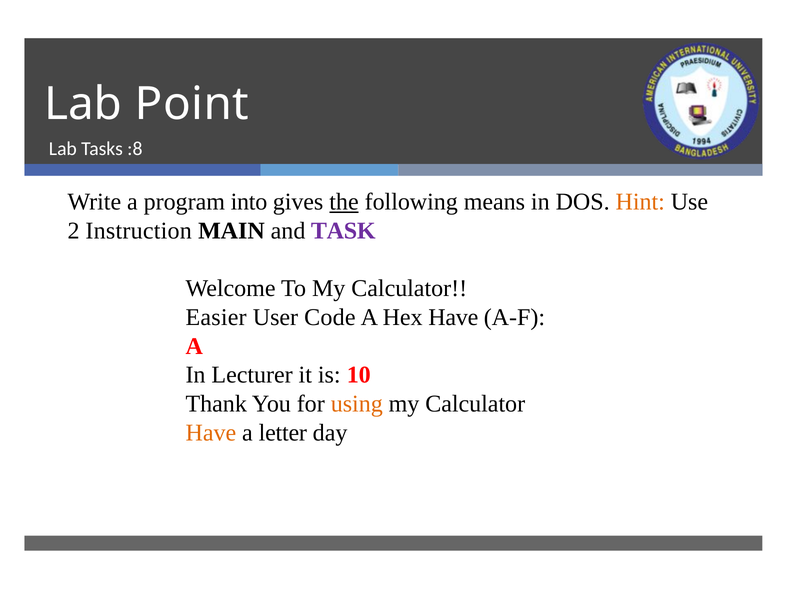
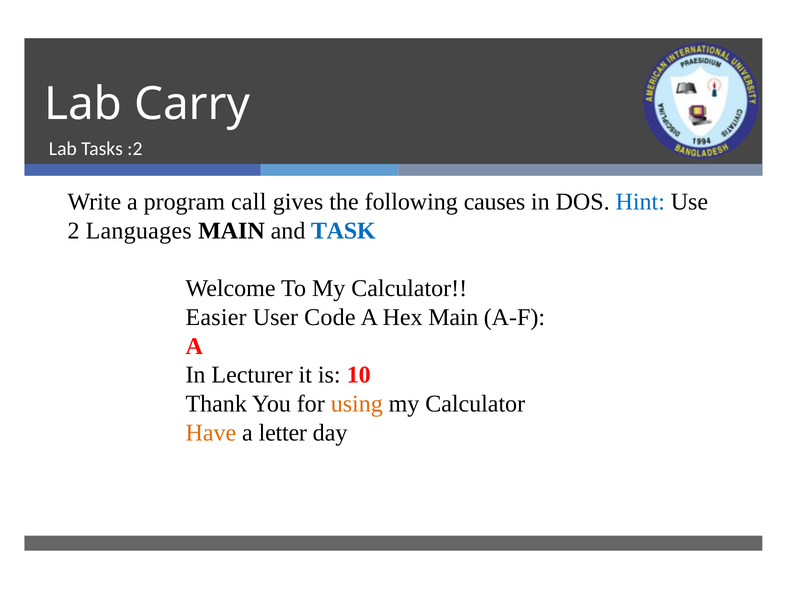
Point: Point -> Carry (192, 104)
:8: :8 -> :2 (135, 149)
into: into -> call (249, 202)
the underline: present -> none (344, 202)
means: means -> causes (495, 202)
Hint colour: orange -> blue (640, 202)
Instruction: Instruction -> Languages (139, 231)
TASK colour: purple -> blue (343, 231)
Hex Have: Have -> Main (453, 317)
